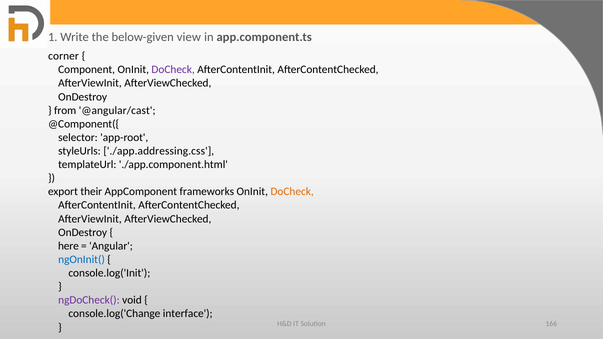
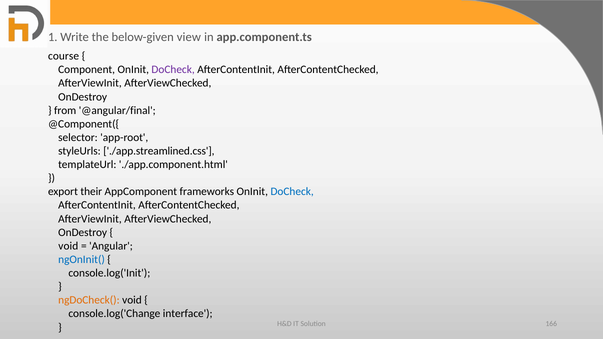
corner: corner -> course (64, 56)
@angular/cast: @angular/cast -> @angular/final (117, 110)
./app.addressing.css: ./app.addressing.css -> ./app.streamlined.css (159, 151)
DoCheck colour: orange -> blue (292, 192)
here: here -> void (68, 246)
ngDoCheck( colour: purple -> orange (89, 300)
